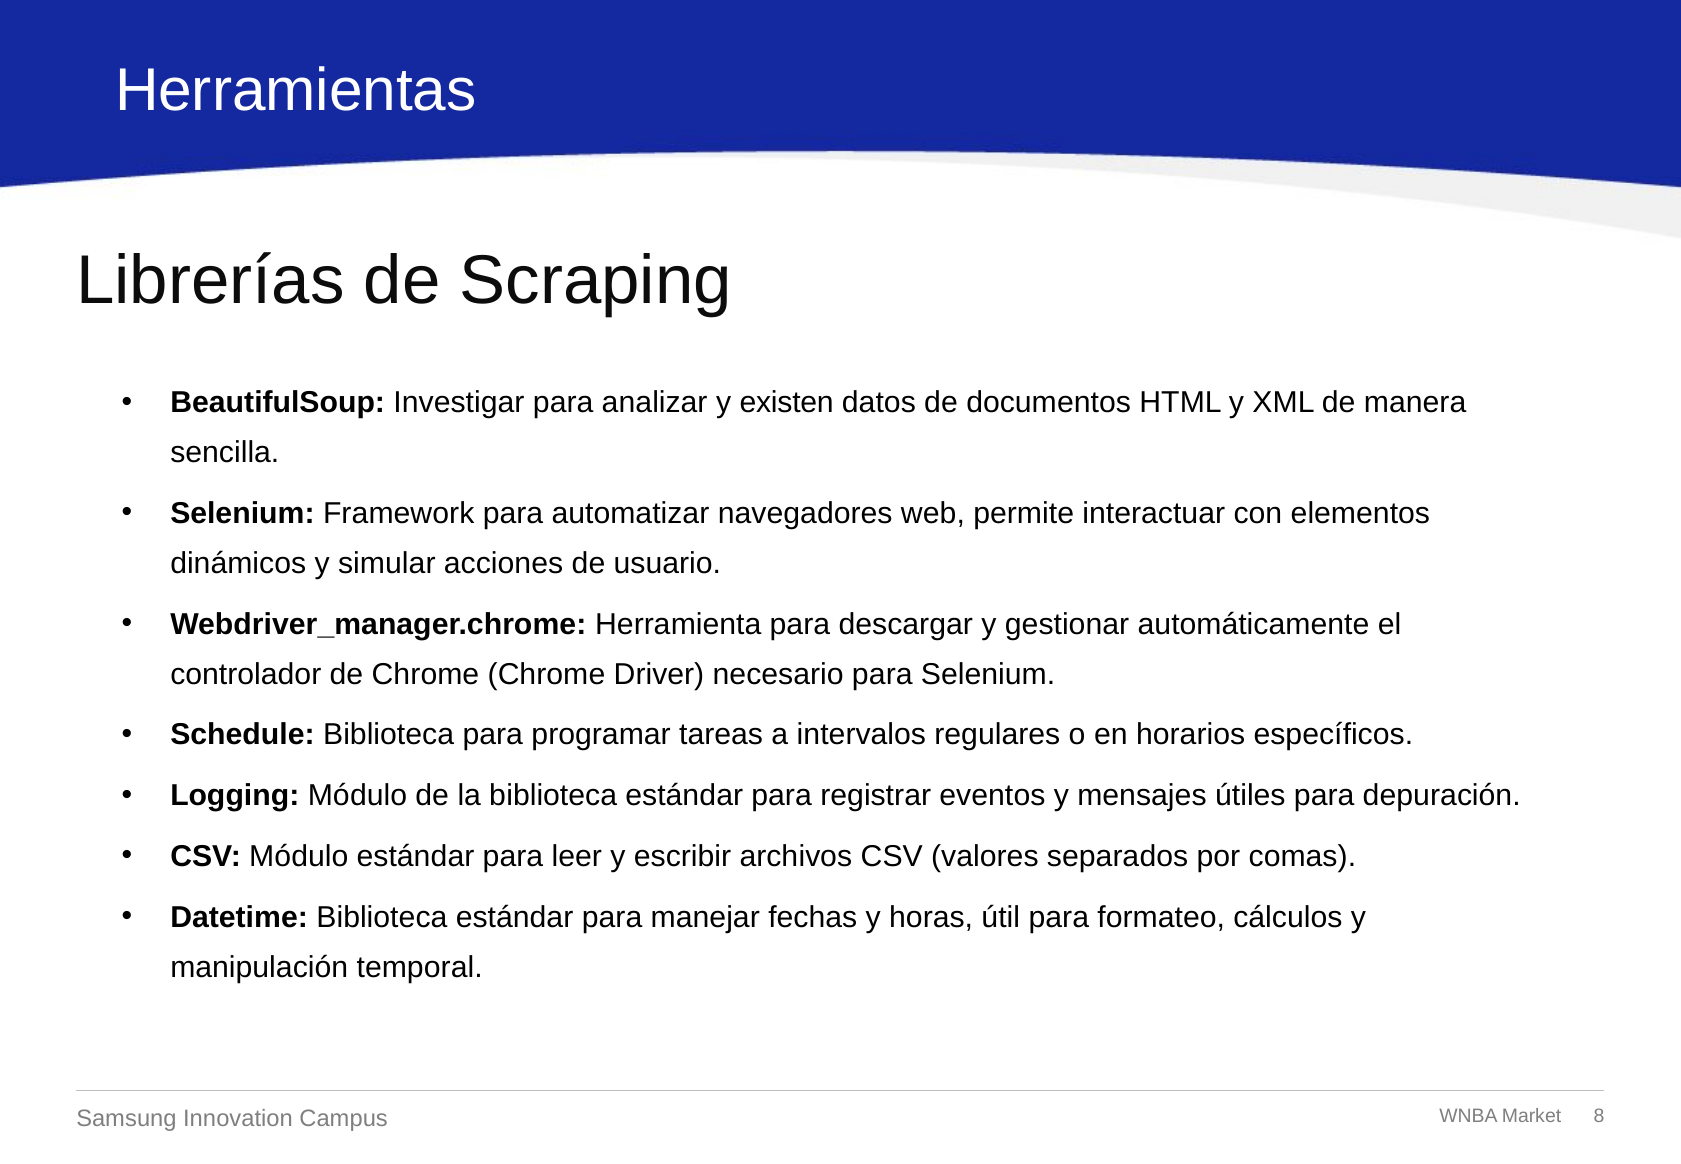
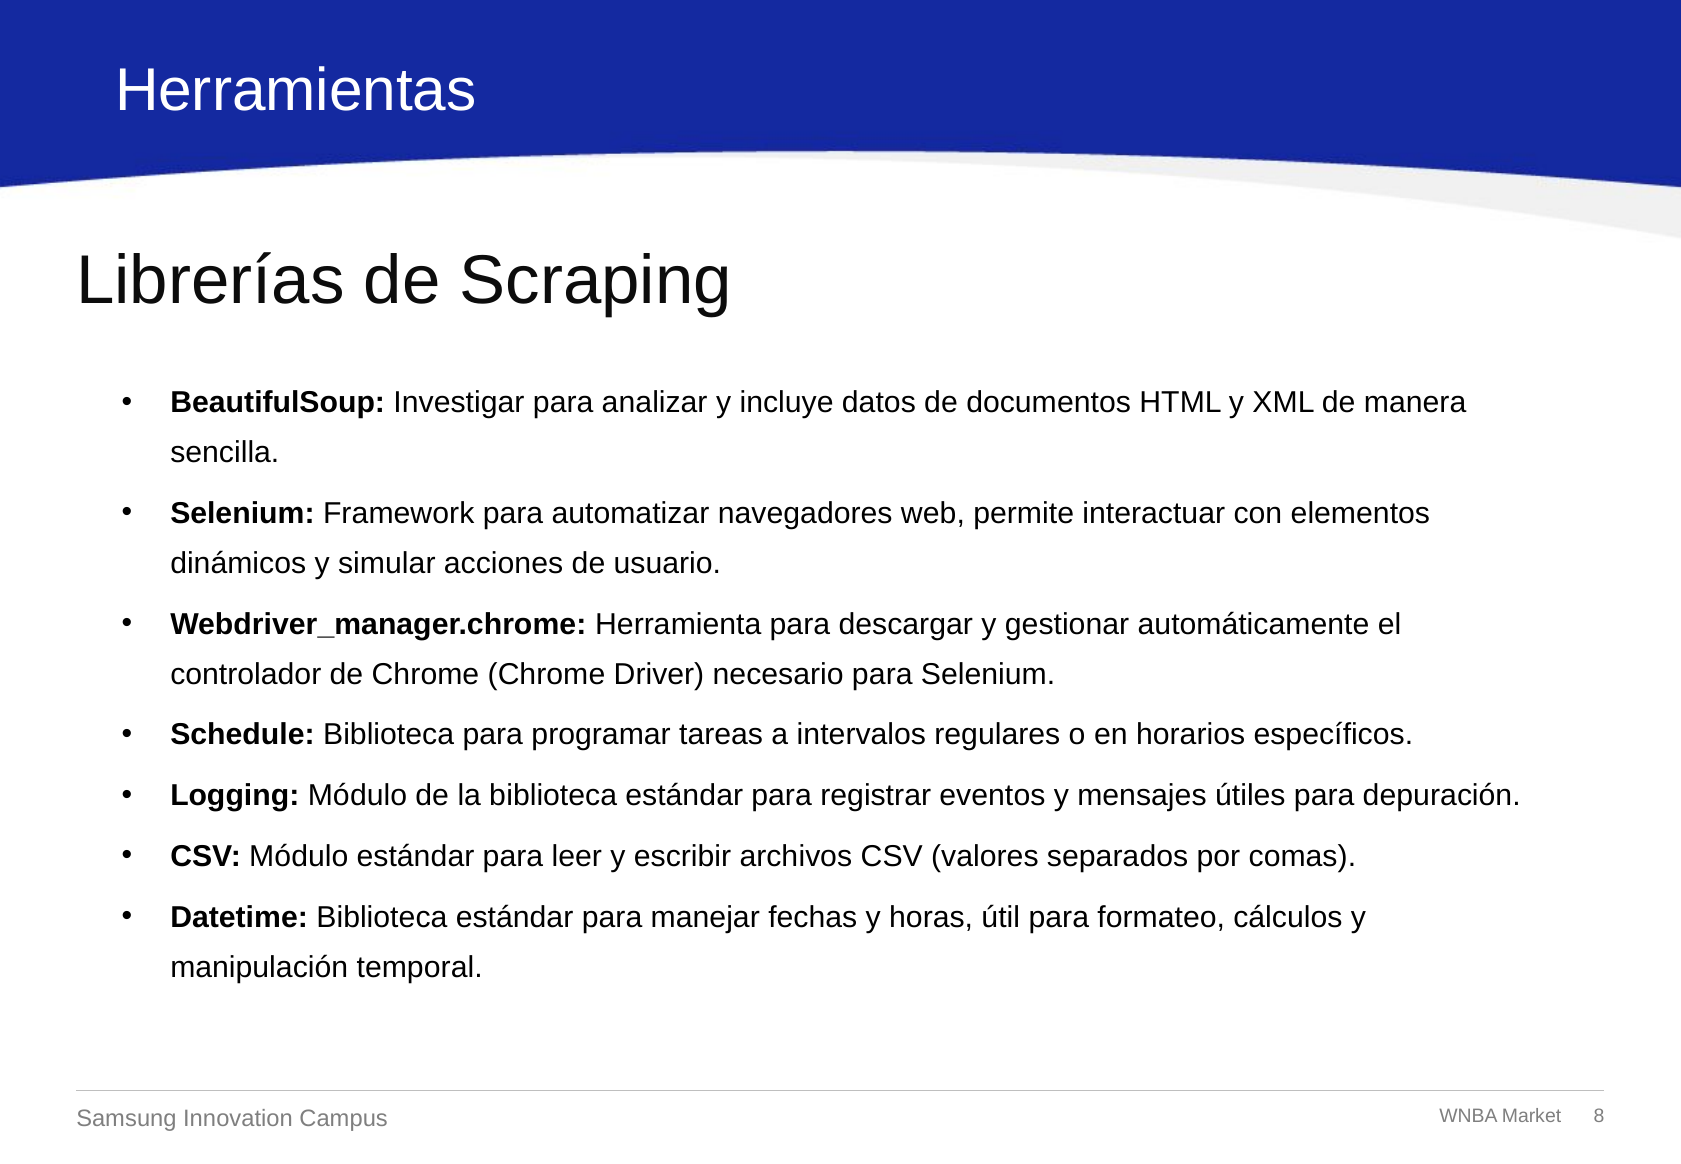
existen: existen -> incluye (787, 403)
